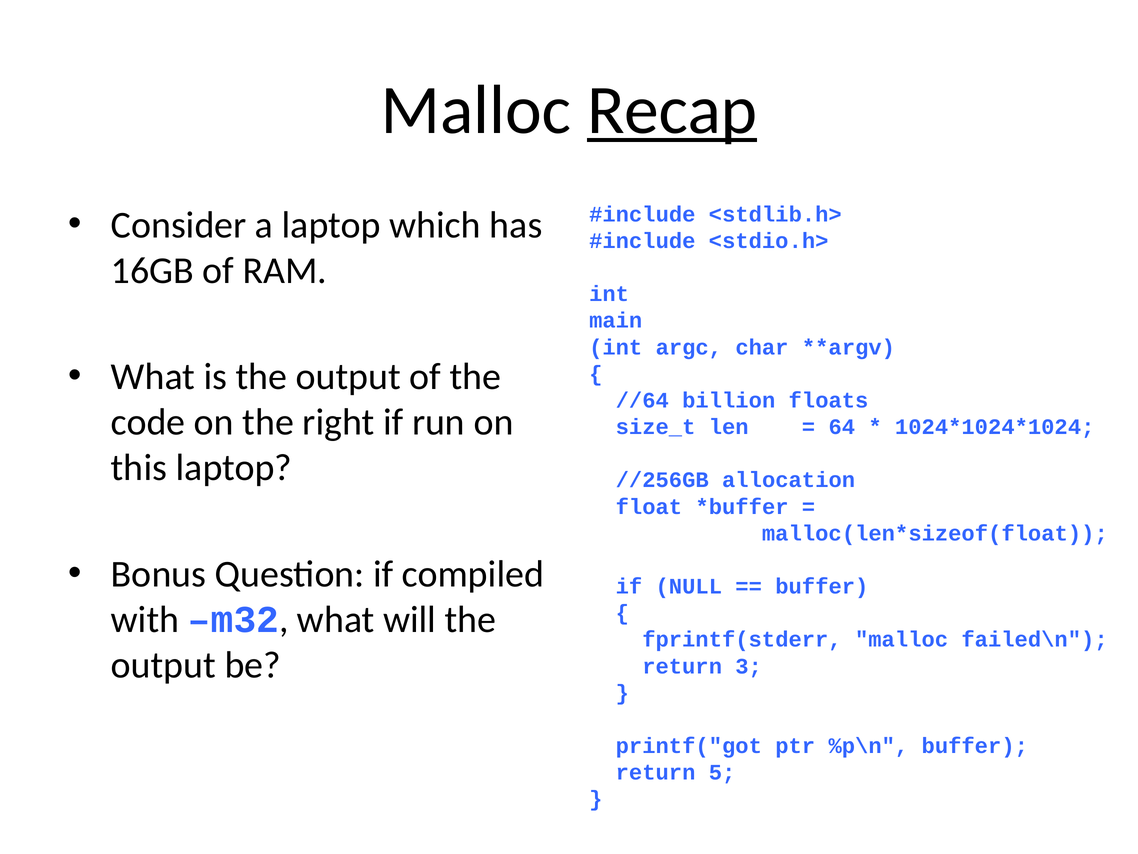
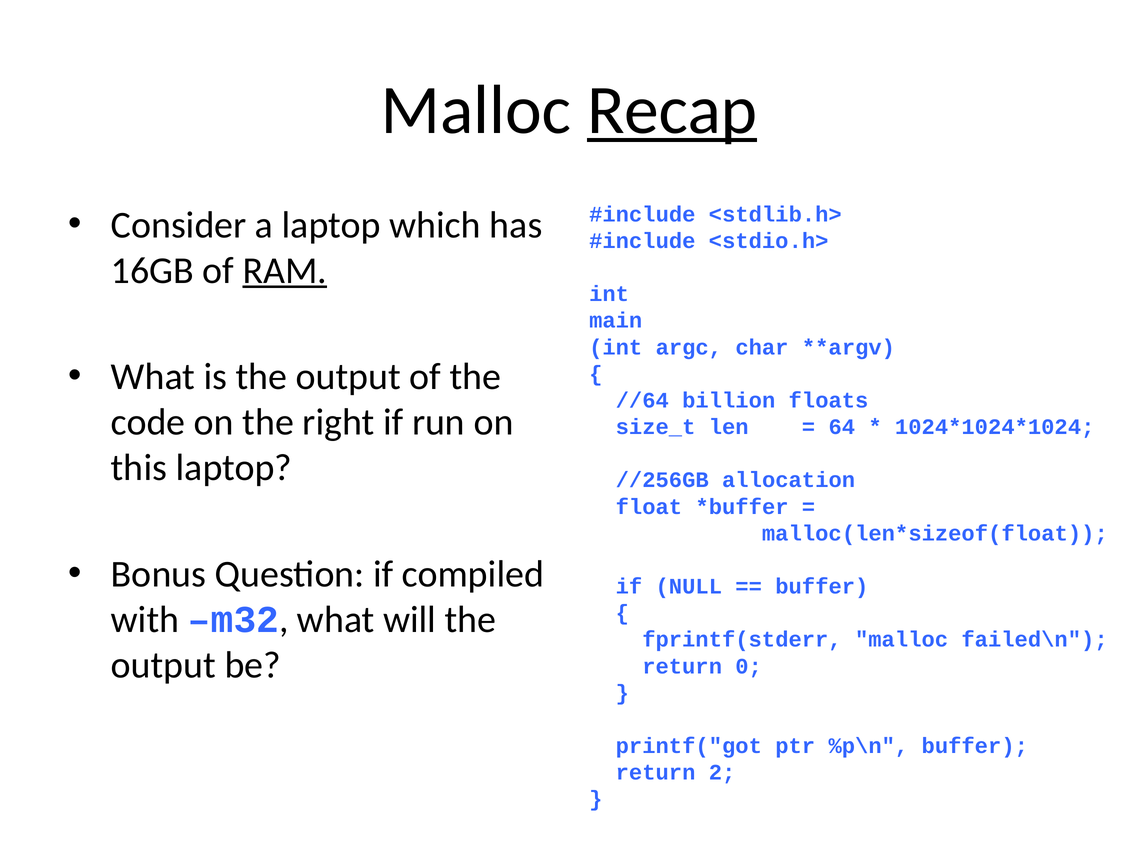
RAM underline: none -> present (285, 270)
3: 3 -> 0 (749, 666)
5: 5 -> 2 (722, 772)
